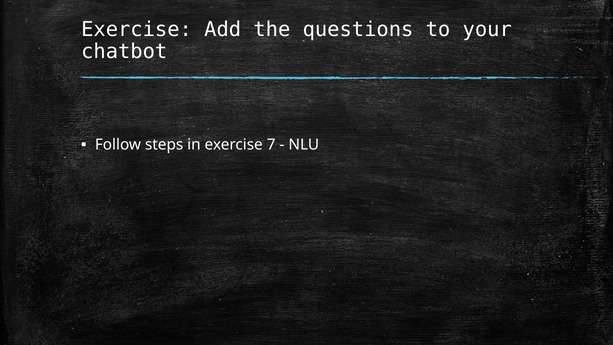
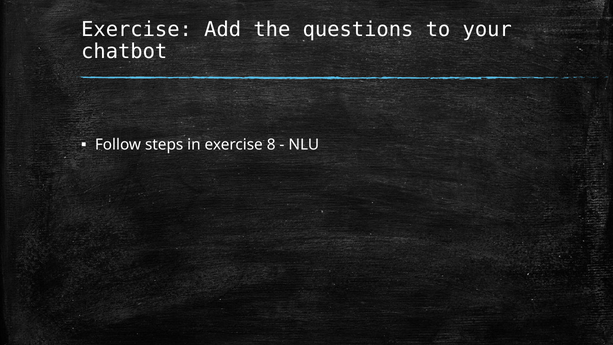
7: 7 -> 8 (271, 145)
